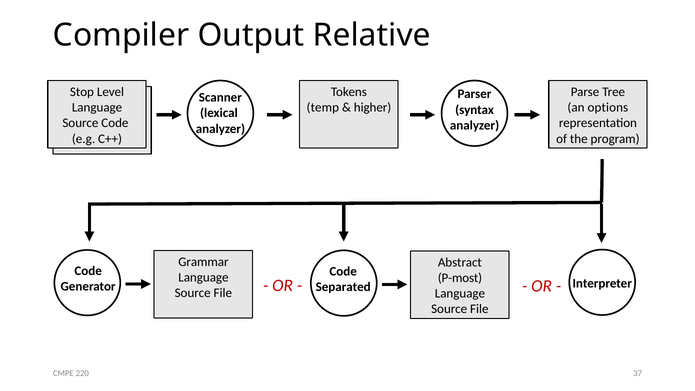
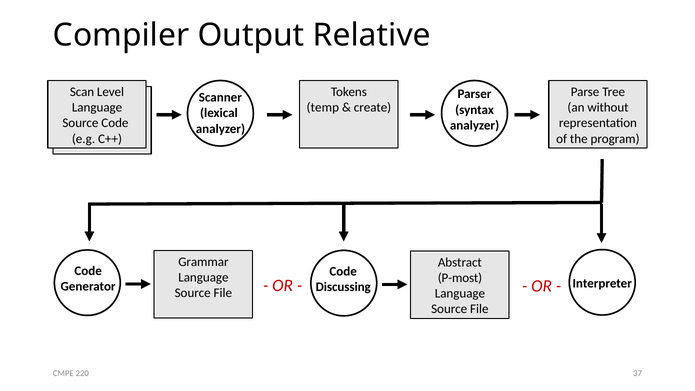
Stop: Stop -> Scan (82, 92)
higher: higher -> create (373, 107)
options: options -> without (608, 107)
Separated: Separated -> Discussing (343, 287)
